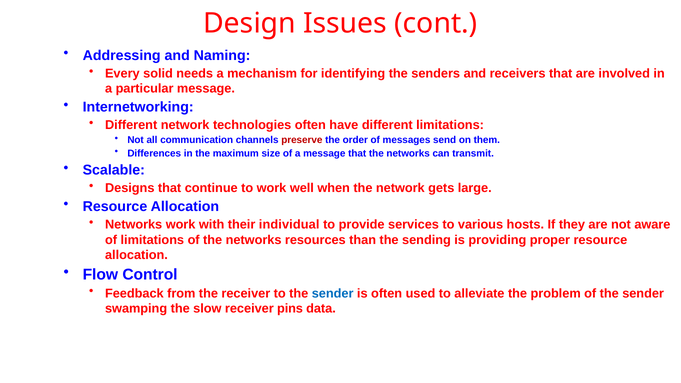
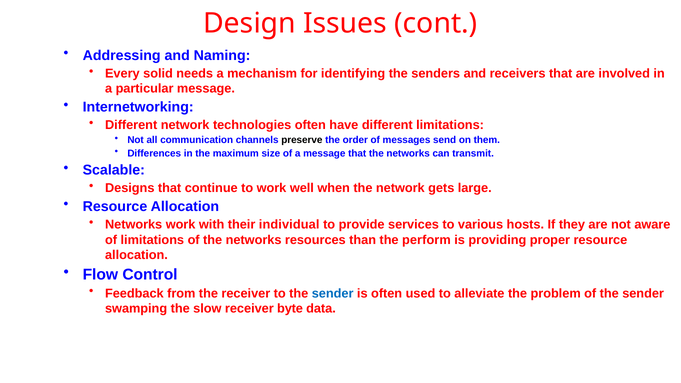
preserve colour: red -> black (302, 140)
sending: sending -> perform (426, 240)
pins: pins -> byte (290, 309)
